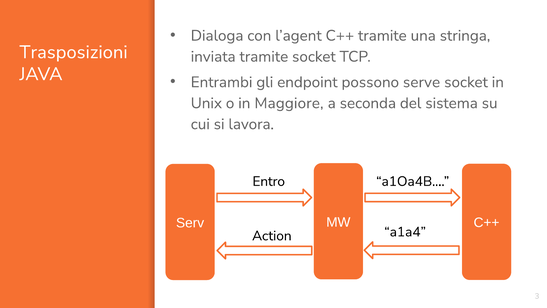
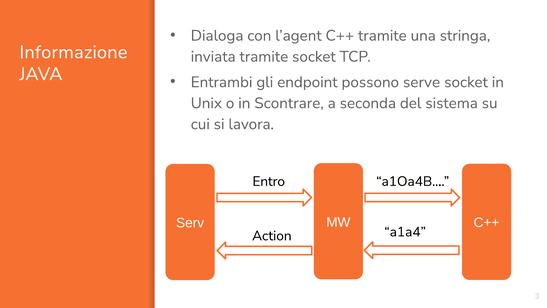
Trasposizioni: Trasposizioni -> Informazione (73, 52)
Maggiore: Maggiore -> Scontrare (289, 103)
